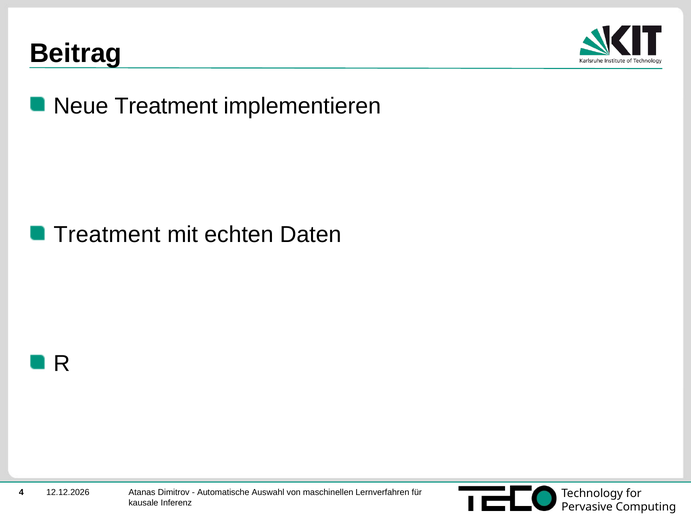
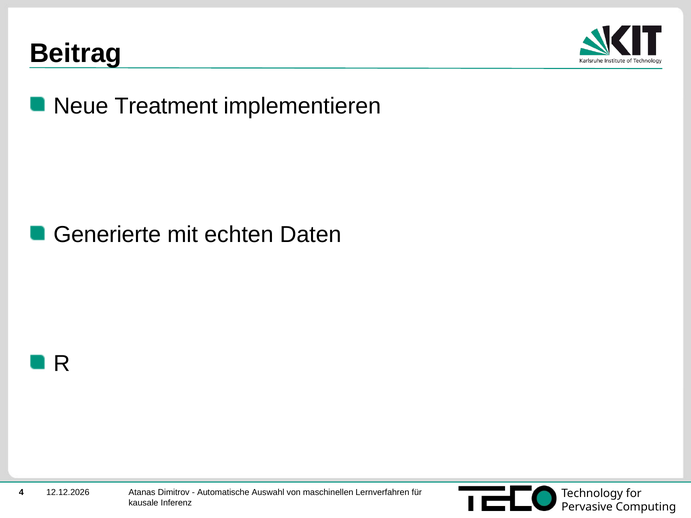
Treatment: Treatment -> Generierte (107, 235)
